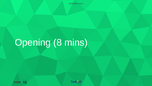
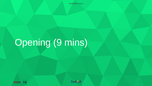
8: 8 -> 9 (58, 42)
